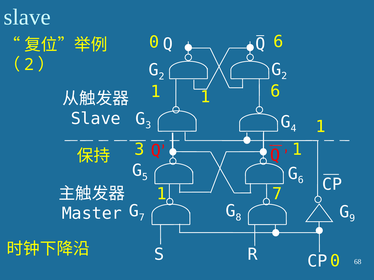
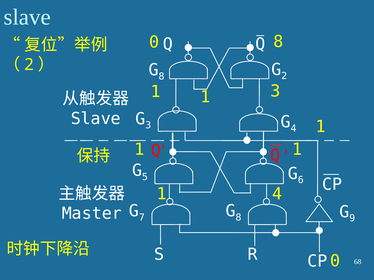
0 6: 6 -> 8 (278, 42)
2: 2 -> 8 (161, 76)
1 6: 6 -> 3 (275, 91)
3: 3 -> 1 (139, 150)
1 7: 7 -> 4 (277, 194)
